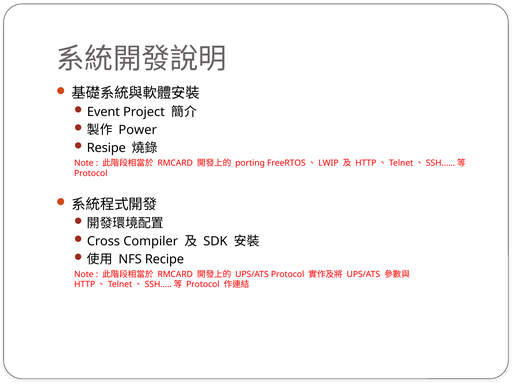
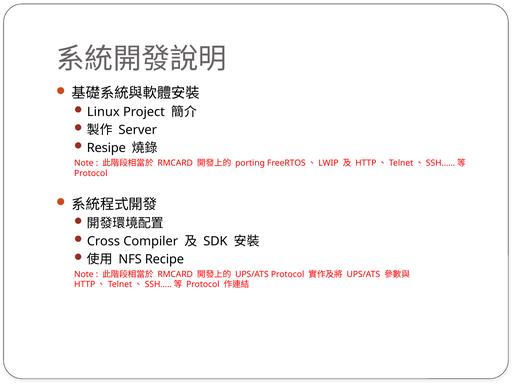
Event: Event -> Linux (103, 112)
Power: Power -> Server (138, 130)
